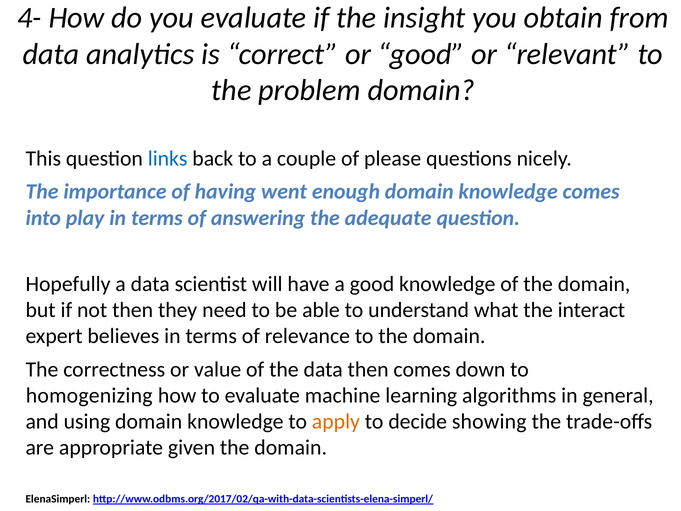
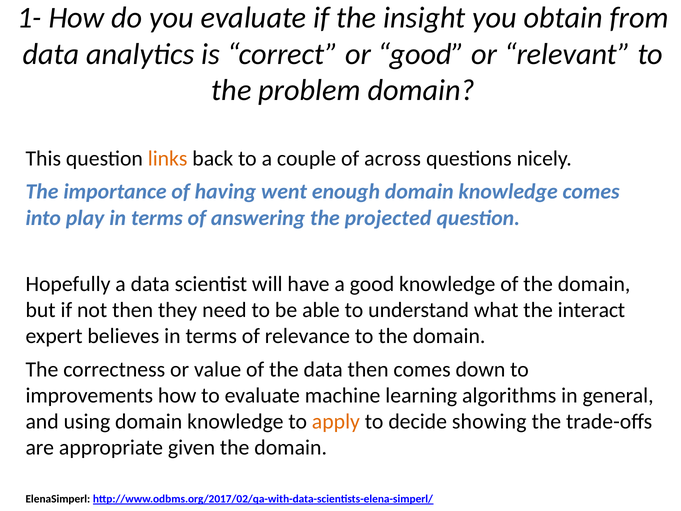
4-: 4- -> 1- (29, 18)
links colour: blue -> orange (168, 159)
please: please -> across (393, 159)
adequate: adequate -> projected (388, 218)
homogenizing: homogenizing -> improvements (89, 395)
